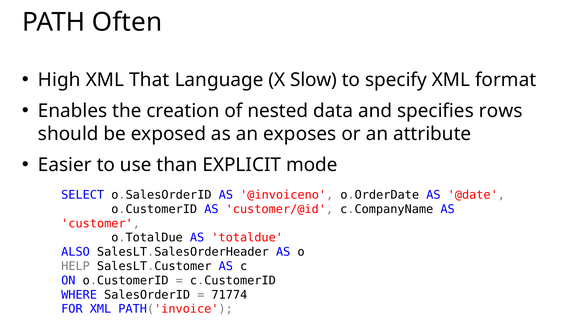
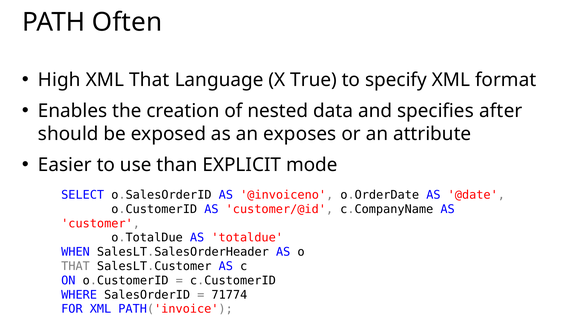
Slow: Slow -> True (314, 80)
rows: rows -> after (501, 111)
ALSO: ALSO -> WHEN (76, 252)
HELP: HELP -> THAT (76, 266)
